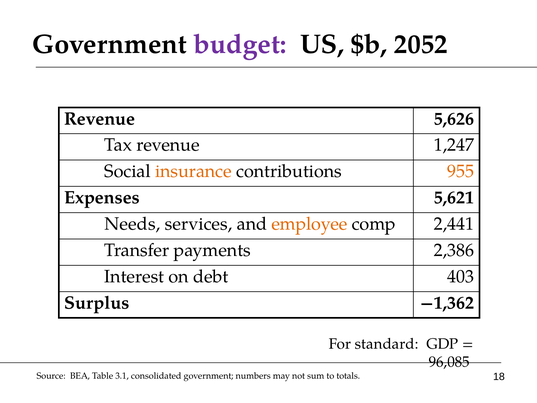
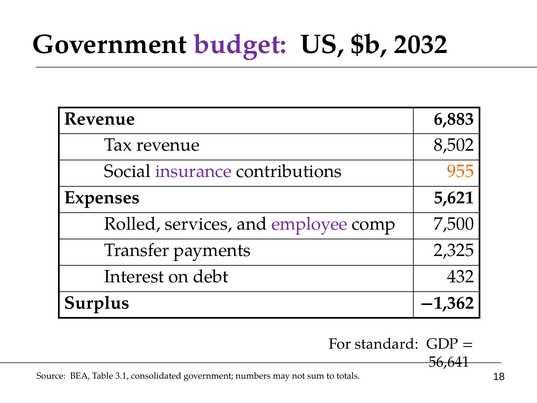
2052: 2052 -> 2032 (421, 44)
5,626: 5,626 -> 6,883 (454, 119)
1,247: 1,247 -> 8,502 (454, 145)
insurance colour: orange -> purple (193, 171)
Needs: Needs -> Rolled (132, 224)
employee colour: orange -> purple (309, 224)
2,441: 2,441 -> 7,500 (454, 224)
2,386: 2,386 -> 2,325 (454, 250)
403: 403 -> 432 (461, 276)
96,085: 96,085 -> 56,641 (449, 362)
